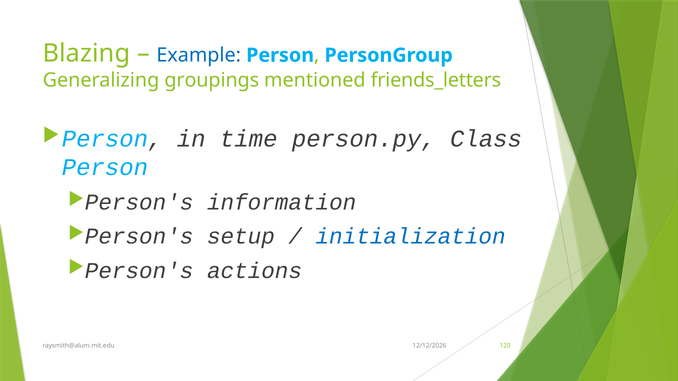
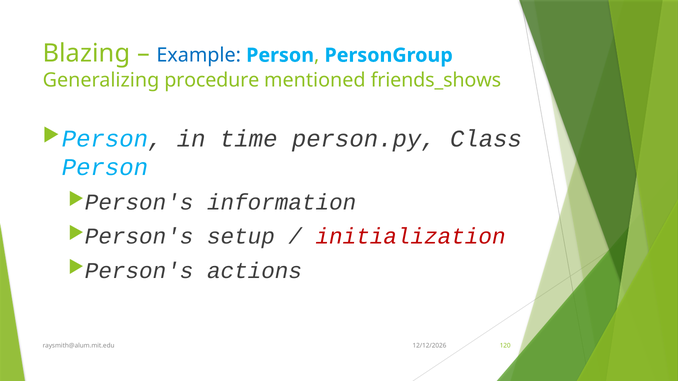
groupings: groupings -> procedure (212, 80)
friends_letters: friends_letters -> friends_shows (436, 80)
initialization colour: blue -> red (411, 237)
